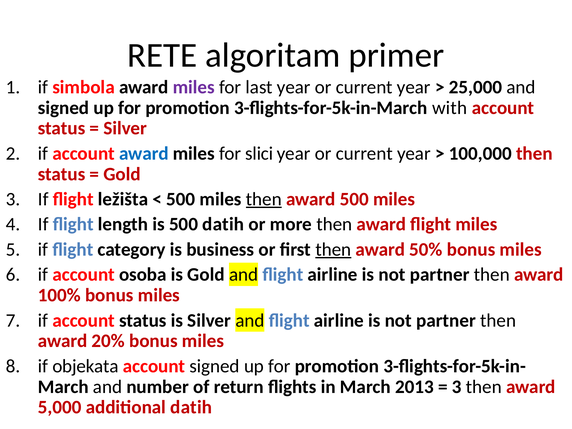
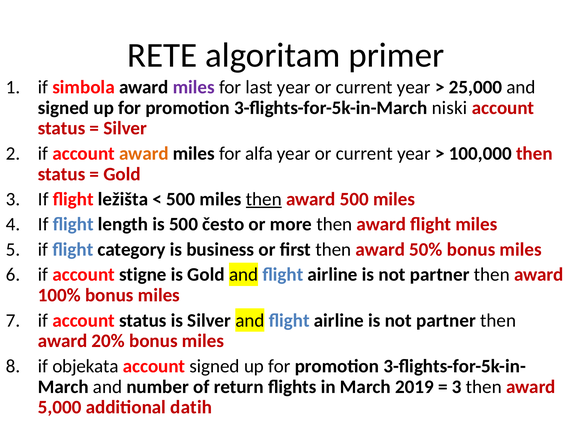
with: with -> niski (450, 108)
award colour: blue -> orange (144, 153)
slici: slici -> alfa (259, 153)
500 datih: datih -> često (223, 224)
then underline: present -> none (333, 250)
osoba: osoba -> stigne (143, 275)
2013: 2013 -> 2019 (414, 387)
